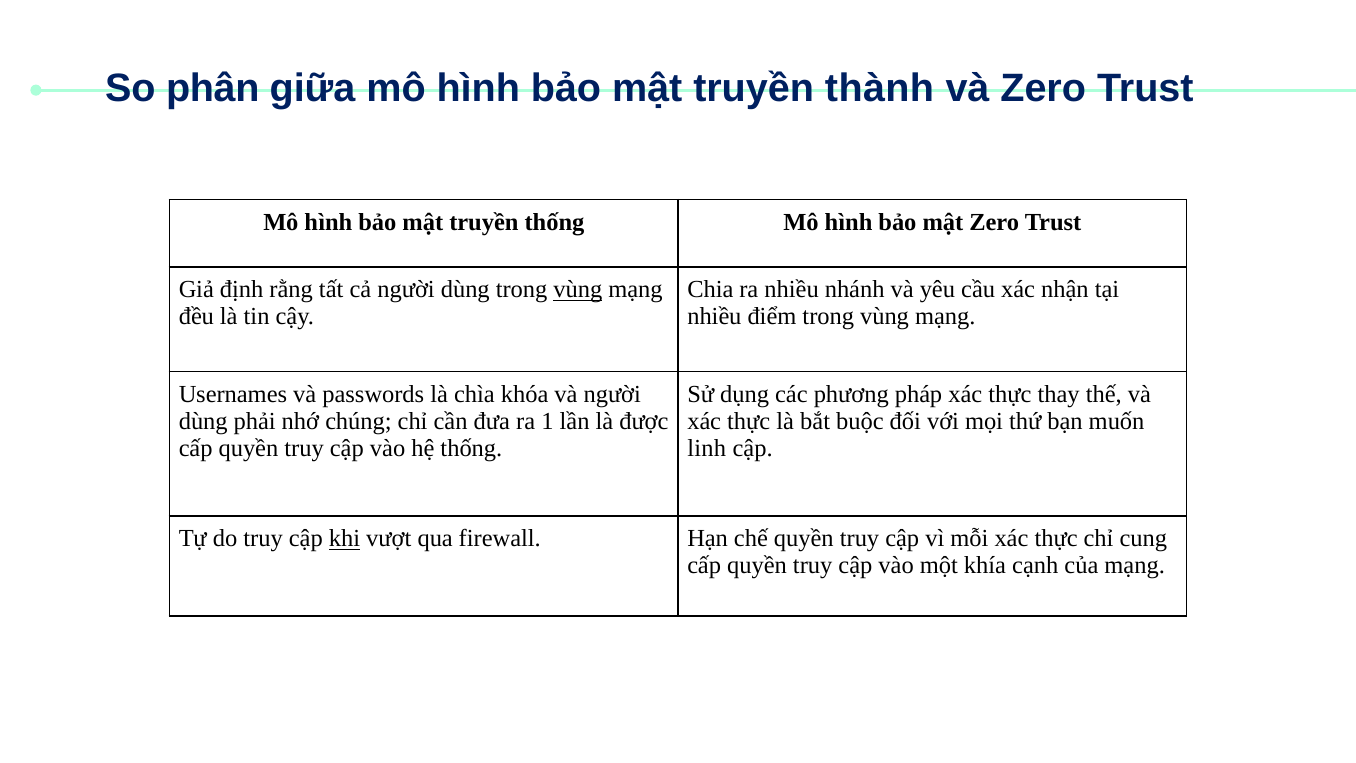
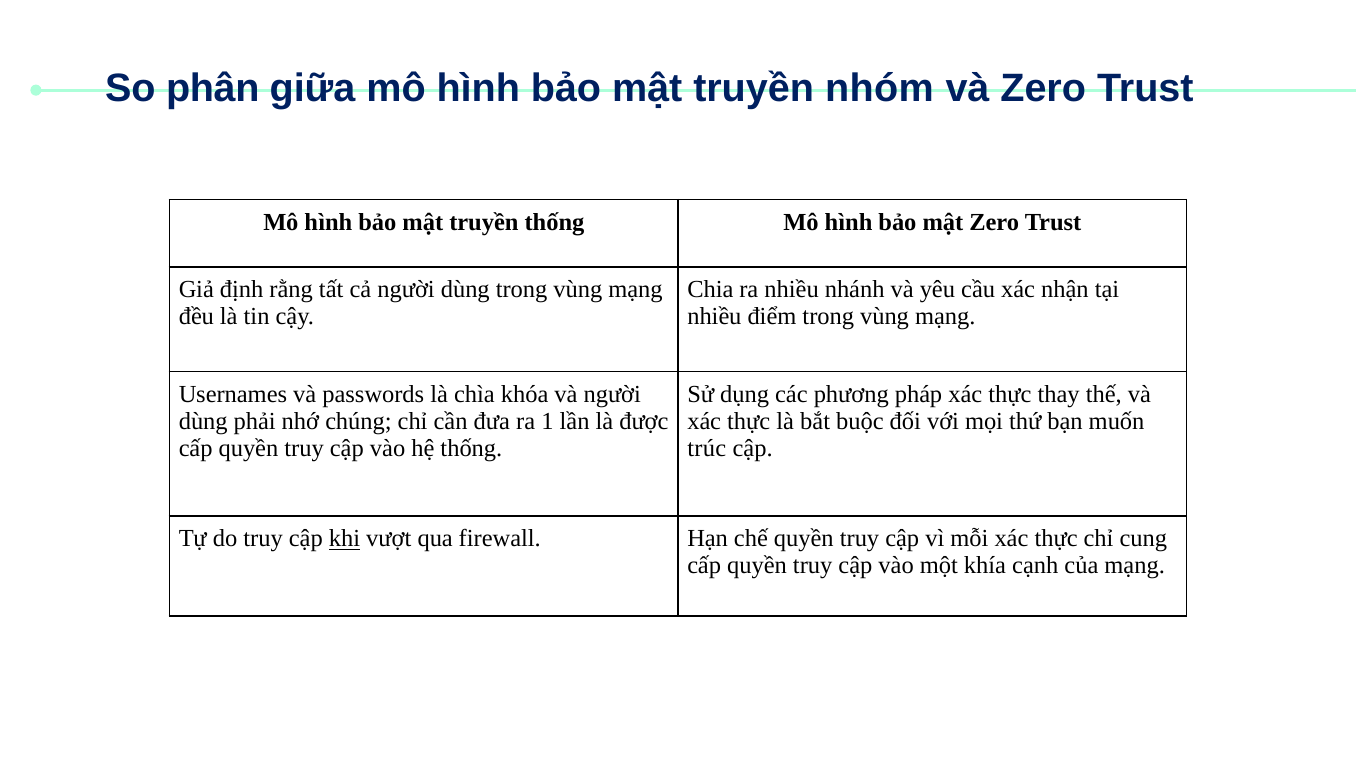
thành: thành -> nhóm (880, 88)
vùng underline: present -> none (578, 290)
linh: linh -> trúc (707, 448)
